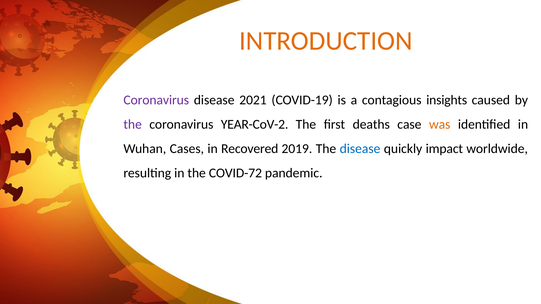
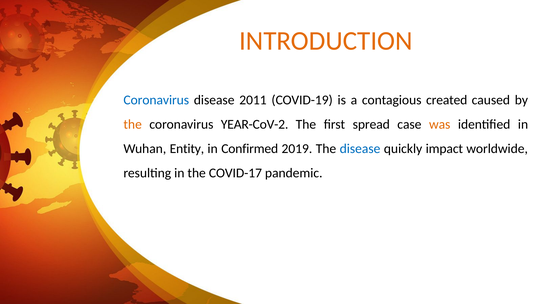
Coronavirus colour: purple -> blue (156, 100)
2021: 2021 -> 2011 (253, 100)
insights: insights -> created (447, 100)
the colour: purple -> orange (133, 124)
deaths: deaths -> spread (371, 124)
Cases: Cases -> Entity (187, 149)
Recovered: Recovered -> Confirmed (250, 149)
COVID-72: COVID-72 -> COVID-17 (235, 173)
